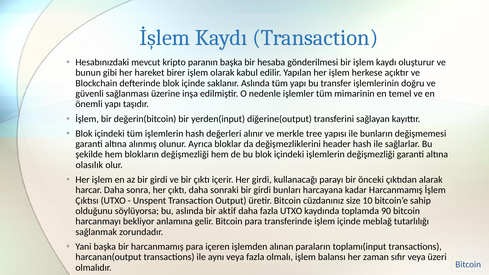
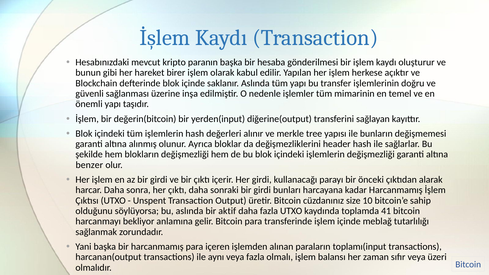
olasılık: olasılık -> benzer (89, 165)
90: 90 -> 41 (386, 211)
